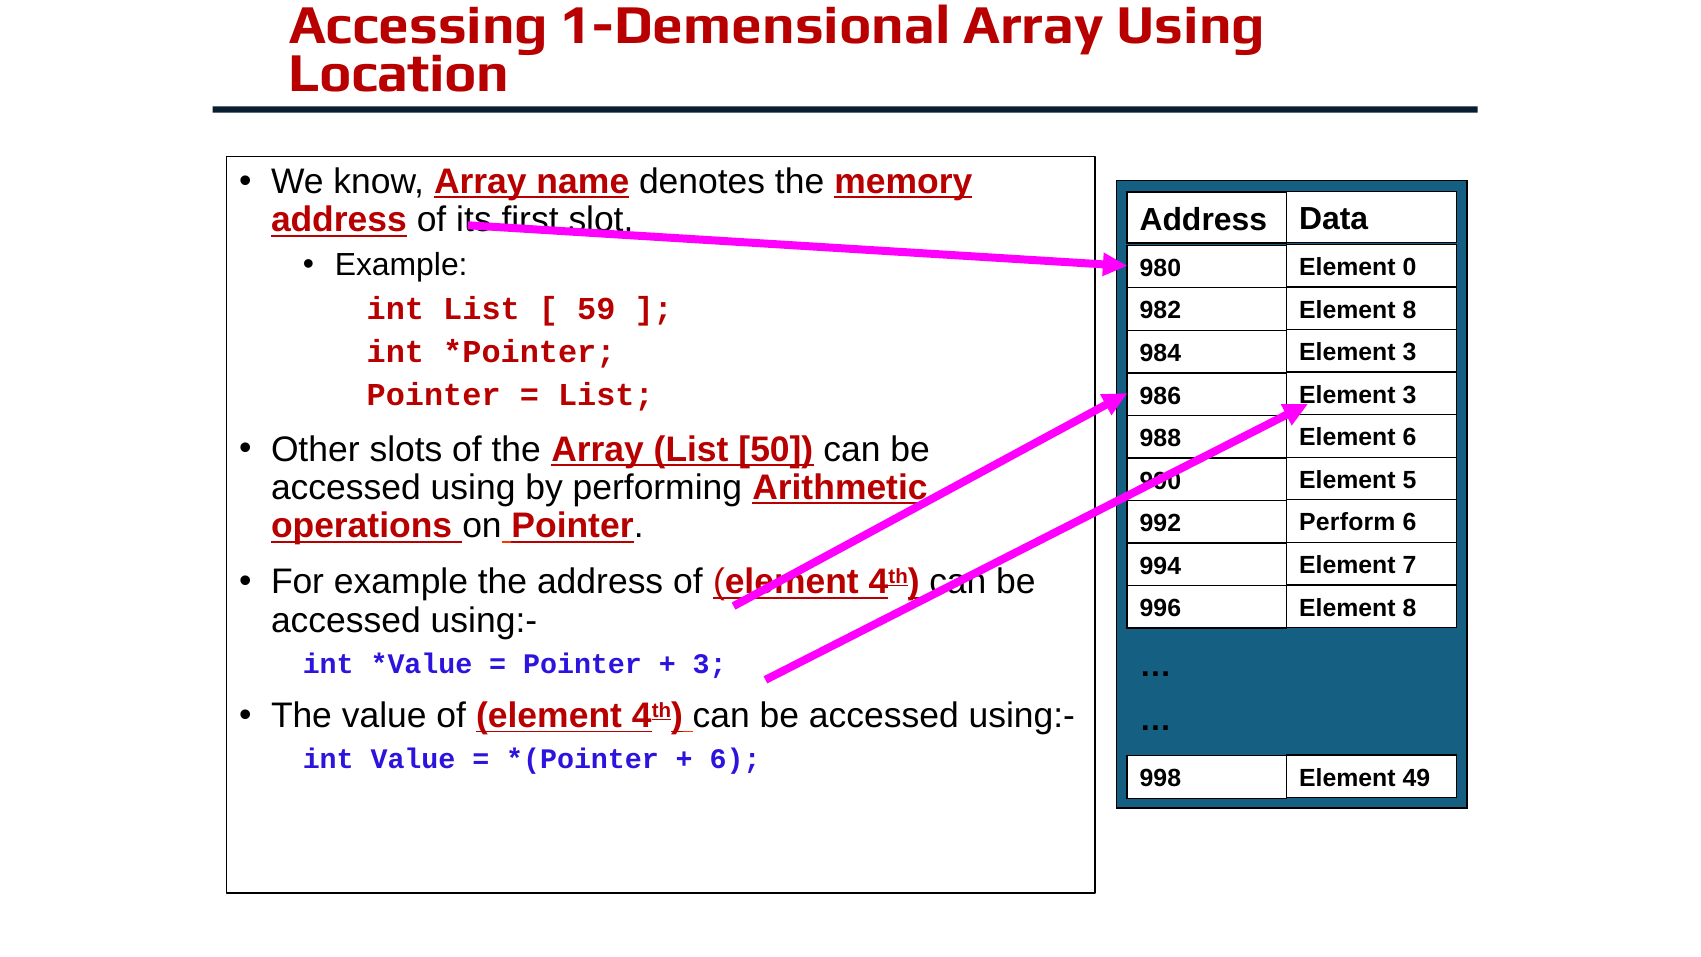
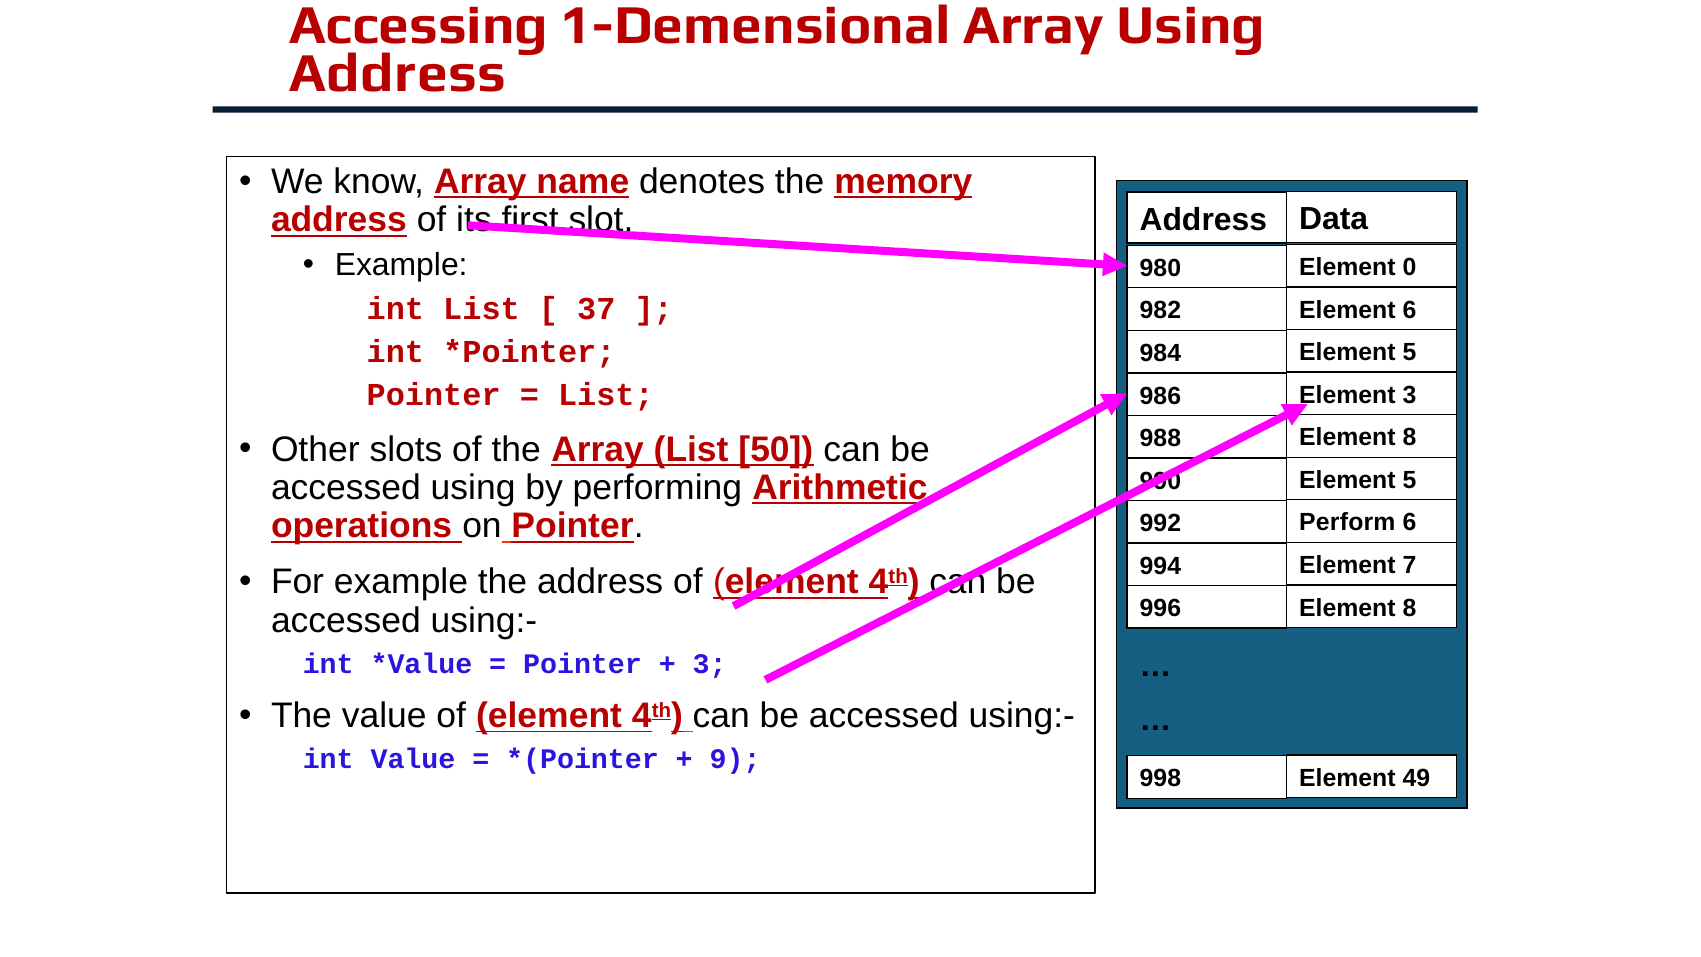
Location: Location -> Address (398, 73)
59: 59 -> 37 (596, 309)
982 Element 8: 8 -> 6 (1409, 310)
984 Element 3: 3 -> 5 (1409, 353)
6: 6 -> 8 (1409, 438)
6: 6 -> 9 (735, 759)
